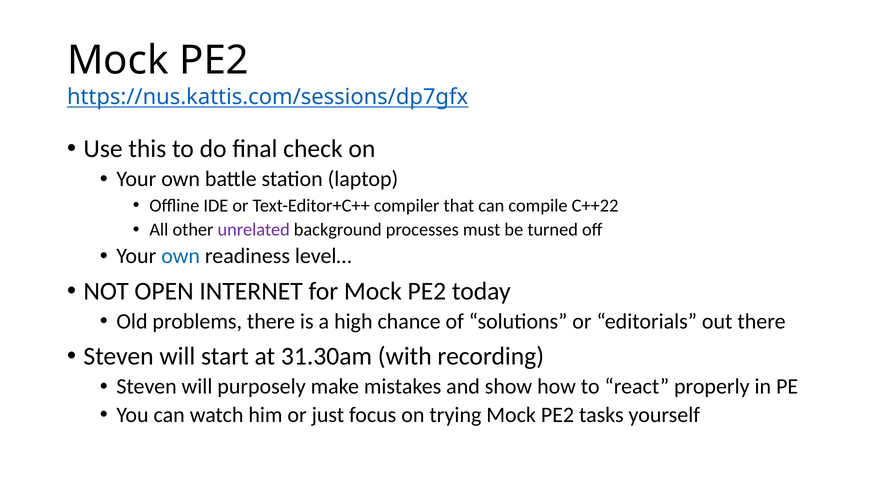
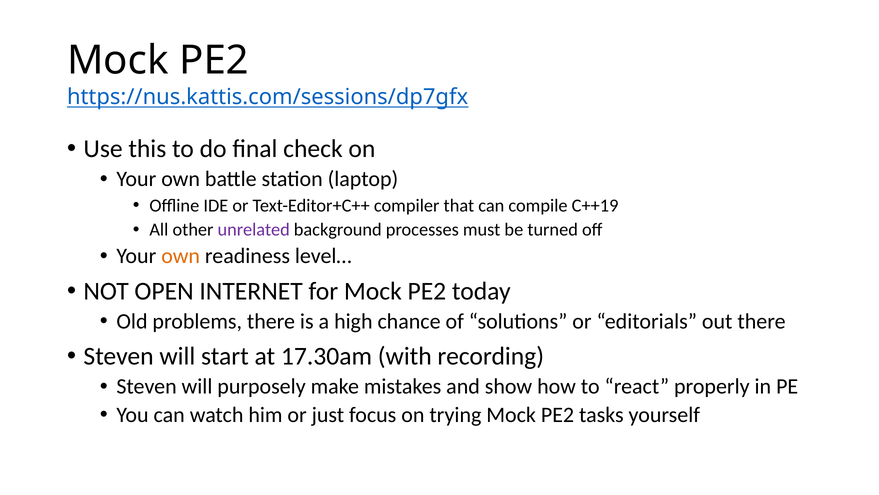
C++22: C++22 -> C++19 (595, 205)
own colour: blue -> orange (181, 256)
31.30am: 31.30am -> 17.30am (327, 356)
